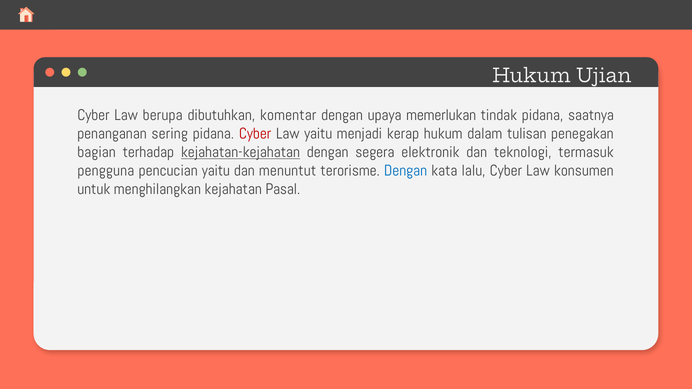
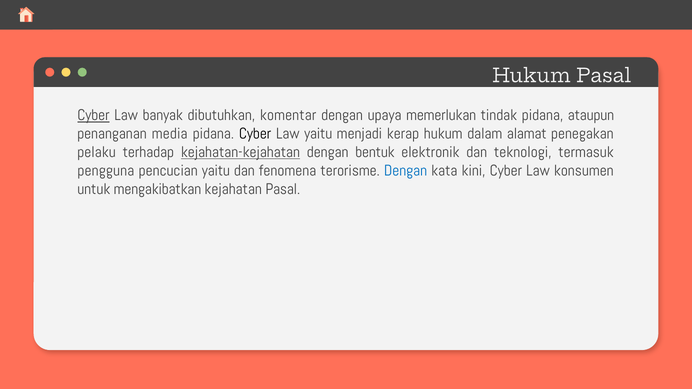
Hukum Ujian: Ujian -> Pasal (604, 76)
Cyber underline: none -> present (93, 115)
berupa: berupa -> banyak (163, 115)
saatnya: saatnya -> ataupun (591, 115)
sering: sering -> media (170, 134)
Cyber colour: red -> black (255, 134)
tulisan: tulisan -> alamat (527, 134)
bagian: bagian -> pelaku (97, 152)
segera: segera -> bentuk (375, 152)
menuntut: menuntut -> fenomena (288, 171)
lalu: lalu -> kini (474, 171)
menghilangkan: menghilangkan -> mengakibatkan (157, 189)
